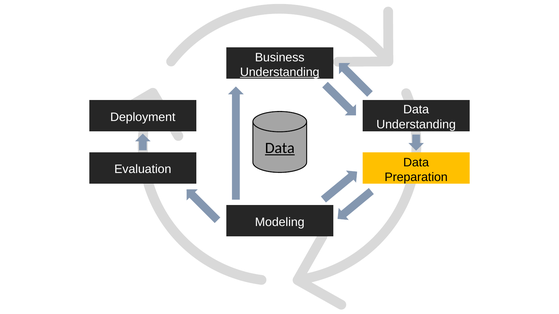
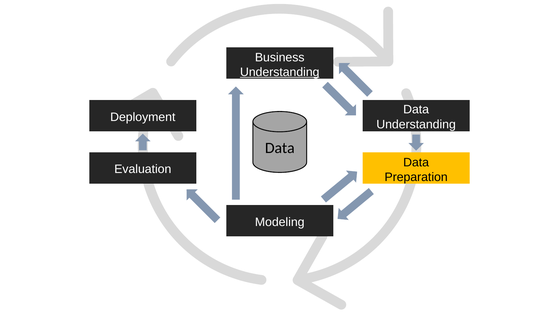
Data underline: present -> none (280, 148)
